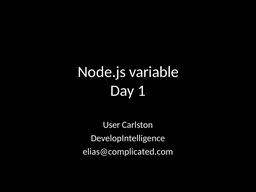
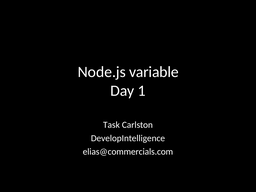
User: User -> Task (111, 125)
elias@complicated.com: elias@complicated.com -> elias@commercials.com (128, 152)
